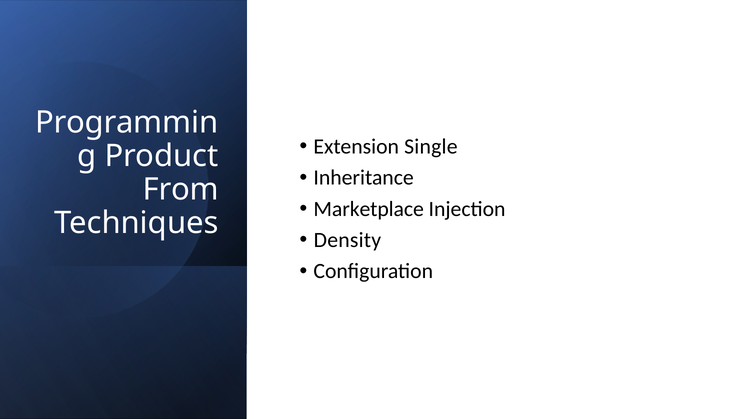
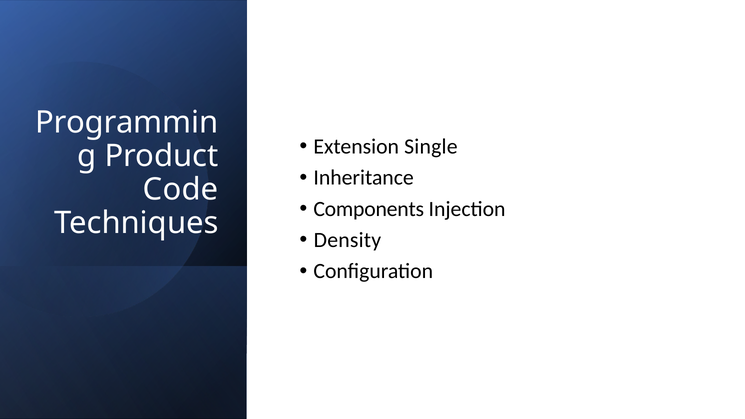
From: From -> Code (181, 190)
Marketplace: Marketplace -> Components (369, 209)
